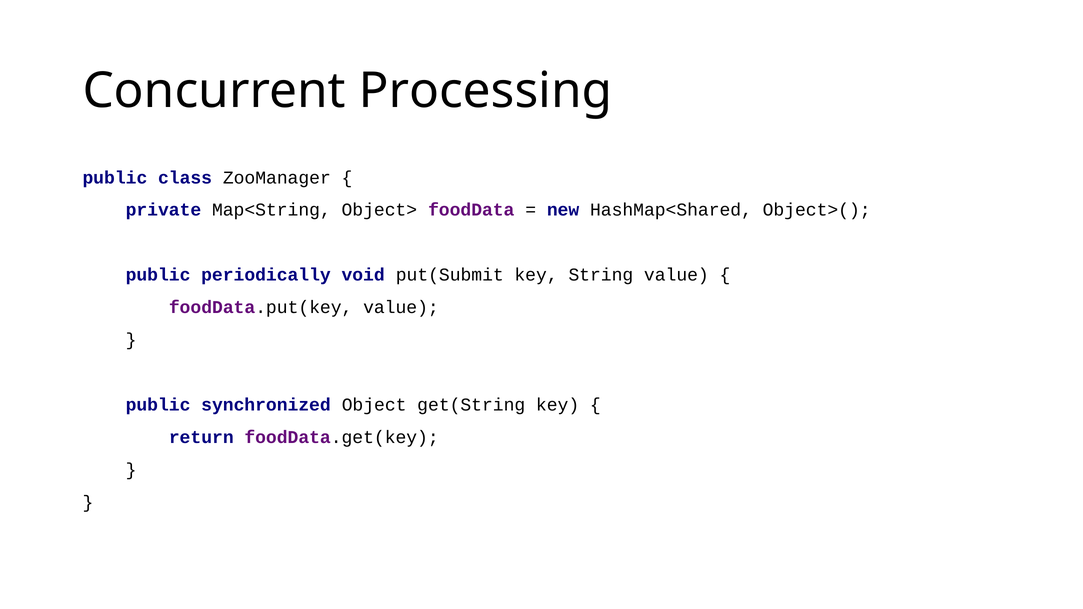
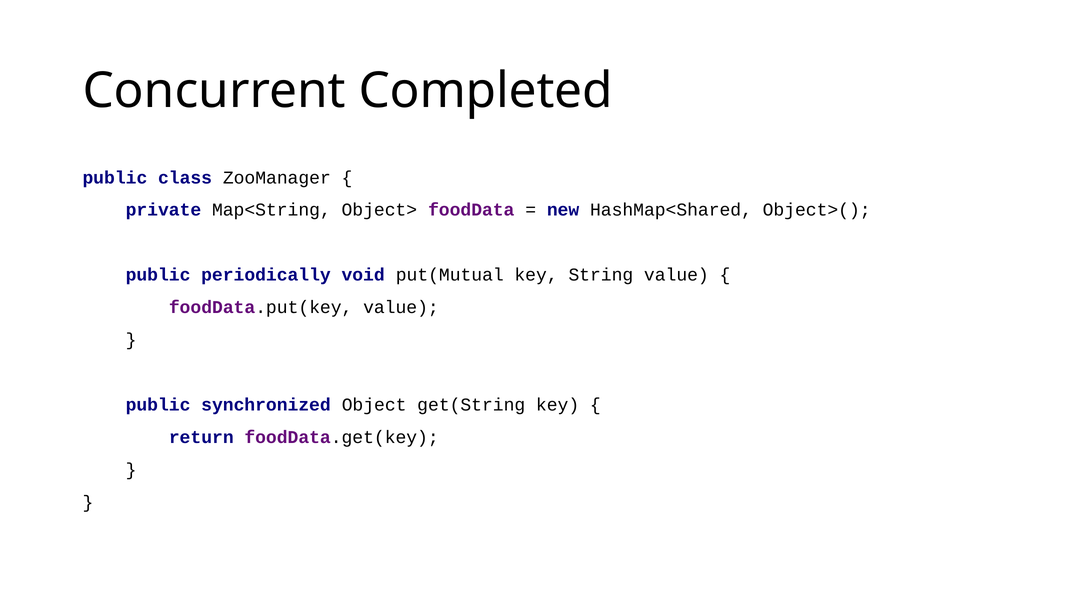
Processing: Processing -> Completed (486, 91)
put(Submit: put(Submit -> put(Mutual (450, 275)
